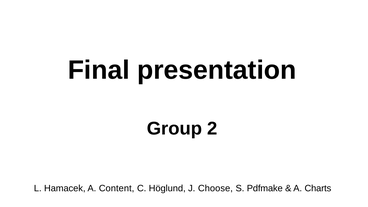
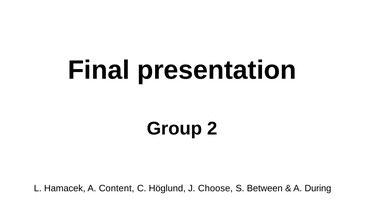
Pdfmake: Pdfmake -> Between (265, 188)
Charts: Charts -> During (318, 188)
